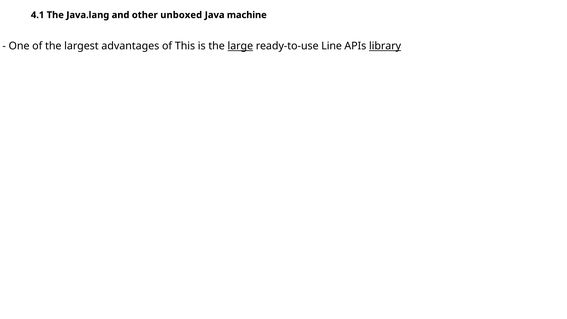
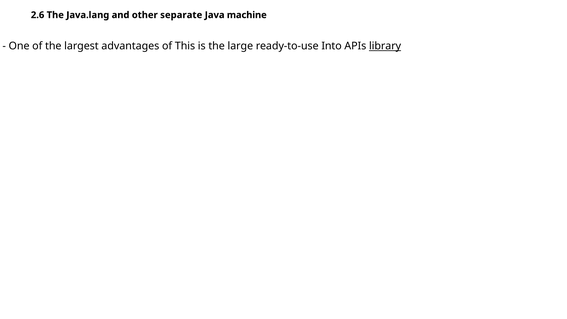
4.1: 4.1 -> 2.6 (38, 15)
unboxed: unboxed -> separate (181, 15)
large underline: present -> none (240, 46)
Line: Line -> Into (332, 46)
